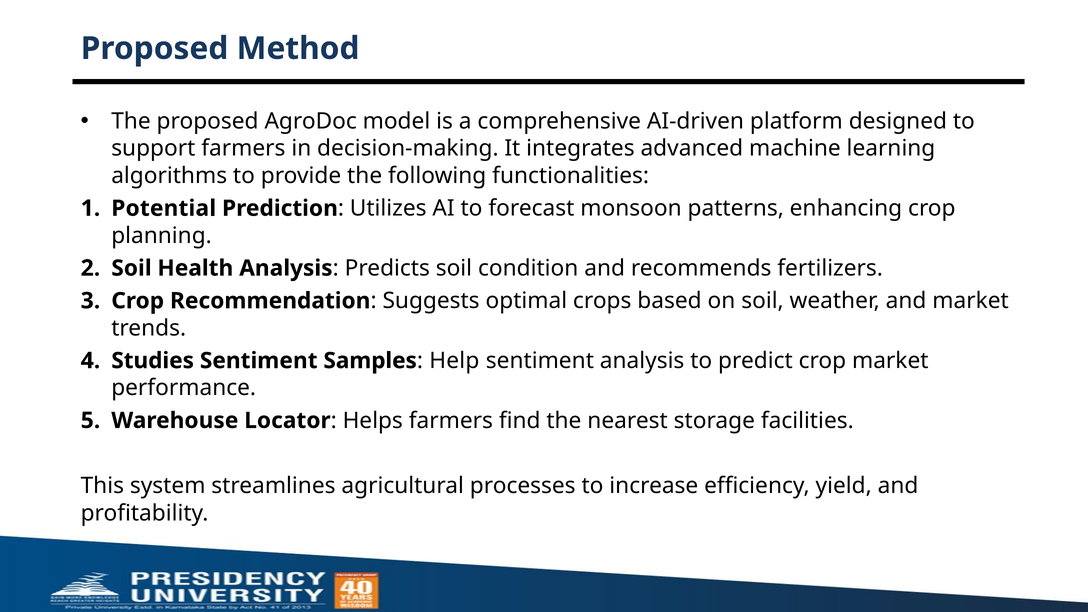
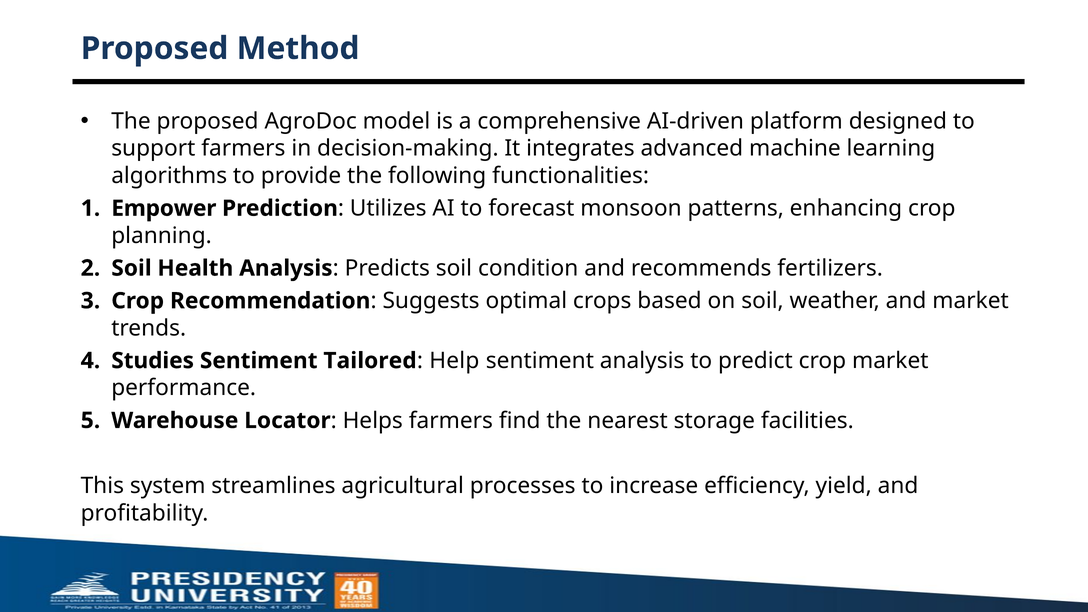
Potential: Potential -> Empower (164, 208)
Samples: Samples -> Tailored (370, 361)
